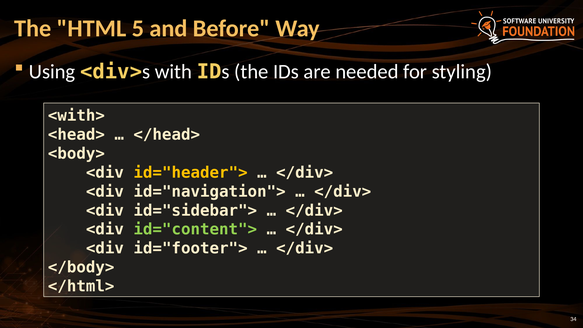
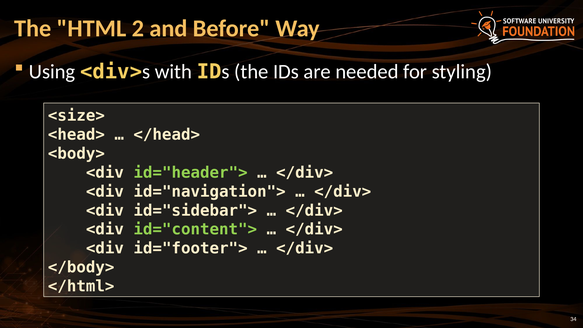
5: 5 -> 2 (138, 28)
<with>: <with> -> <size> (76, 116)
id="header"> colour: yellow -> light green (191, 173)
